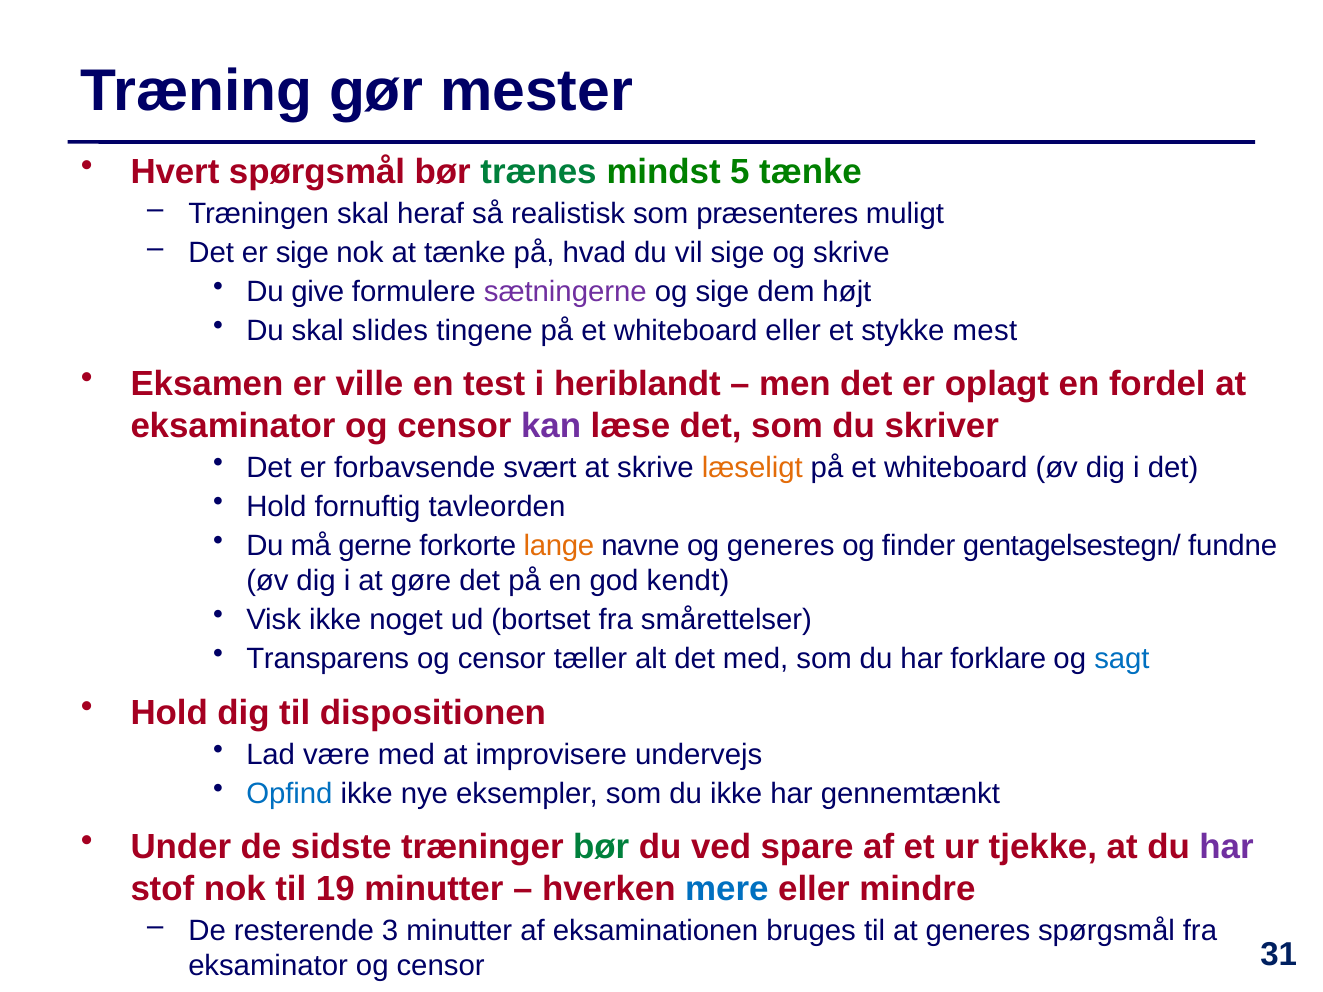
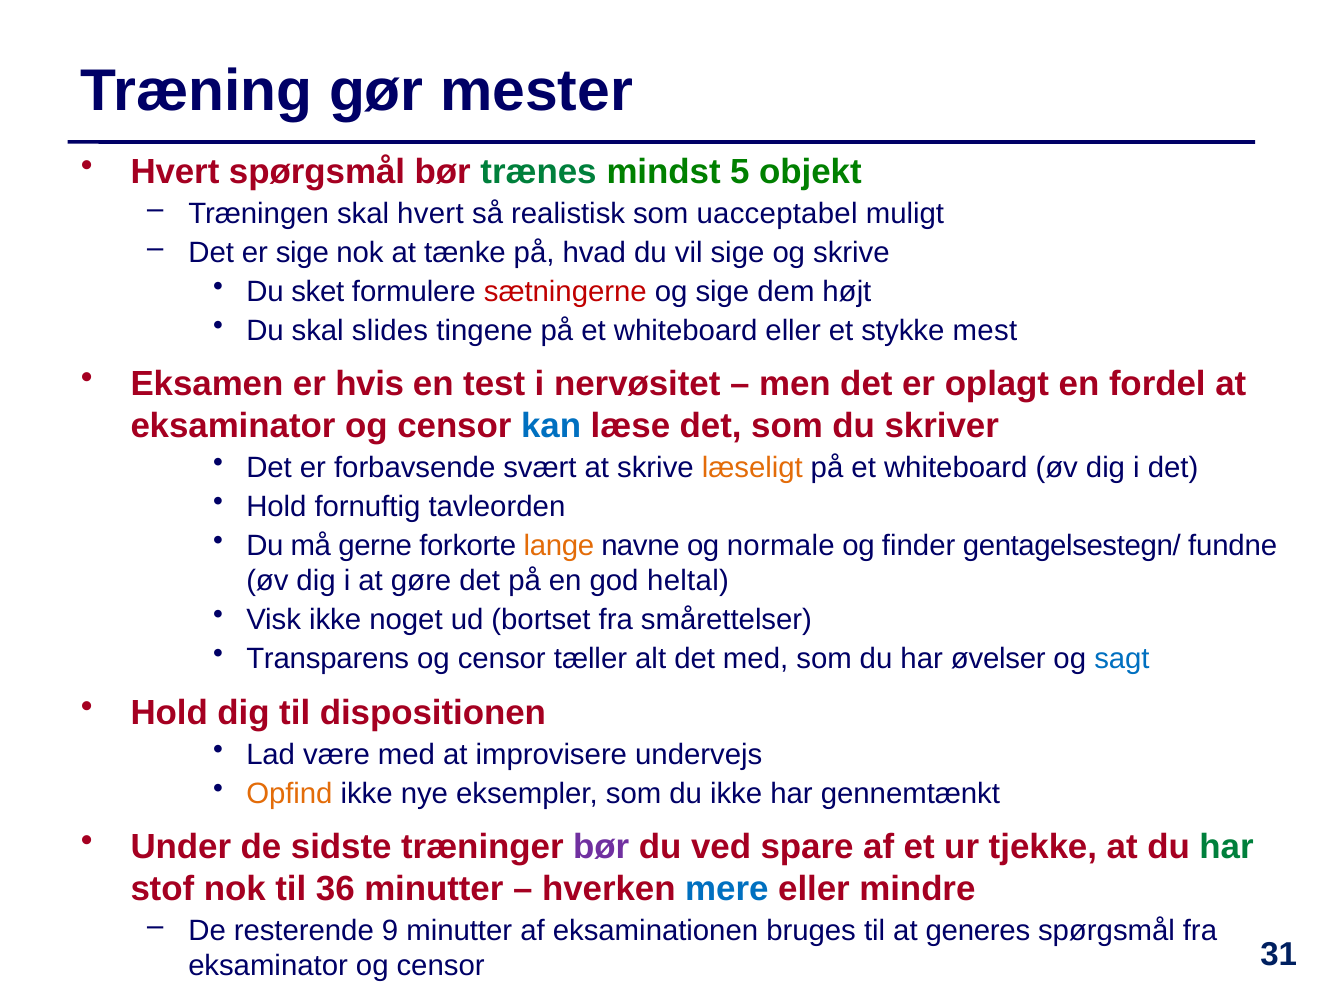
5 tænke: tænke -> objekt (810, 172)
skal heraf: heraf -> hvert (430, 214)
præsenteres: præsenteres -> uacceptabel (777, 214)
give: give -> sket (318, 292)
sætningerne colour: purple -> red (565, 292)
ville: ville -> hvis (370, 384)
heriblandt: heriblandt -> nervøsitet (637, 384)
kan colour: purple -> blue (551, 426)
og generes: generes -> normale (781, 546)
kendt: kendt -> heltal (688, 581)
forklare: forklare -> øvelser (998, 659)
Opfind colour: blue -> orange (289, 794)
bør colour: green -> purple (601, 847)
har colour: purple -> green (1227, 847)
19: 19 -> 36 (335, 889)
3: 3 -> 9 (390, 931)
